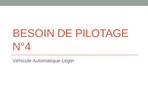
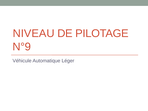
BESOIN: BESOIN -> NIVEAU (34, 33)
N°4: N°4 -> N°9 (22, 47)
